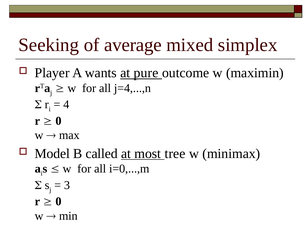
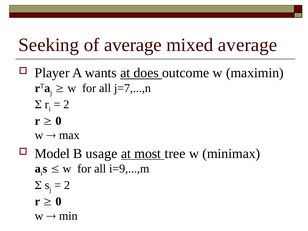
mixed simplex: simplex -> average (248, 45)
pure: pure -> does (146, 73)
j=4,...,n: j=4,...,n -> j=7,...,n (132, 88)
4: 4 -> 2 (66, 104)
called: called -> usage (101, 153)
i=0,...,m: i=0,...,m -> i=9,...,m (129, 169)
3: 3 -> 2 (67, 185)
